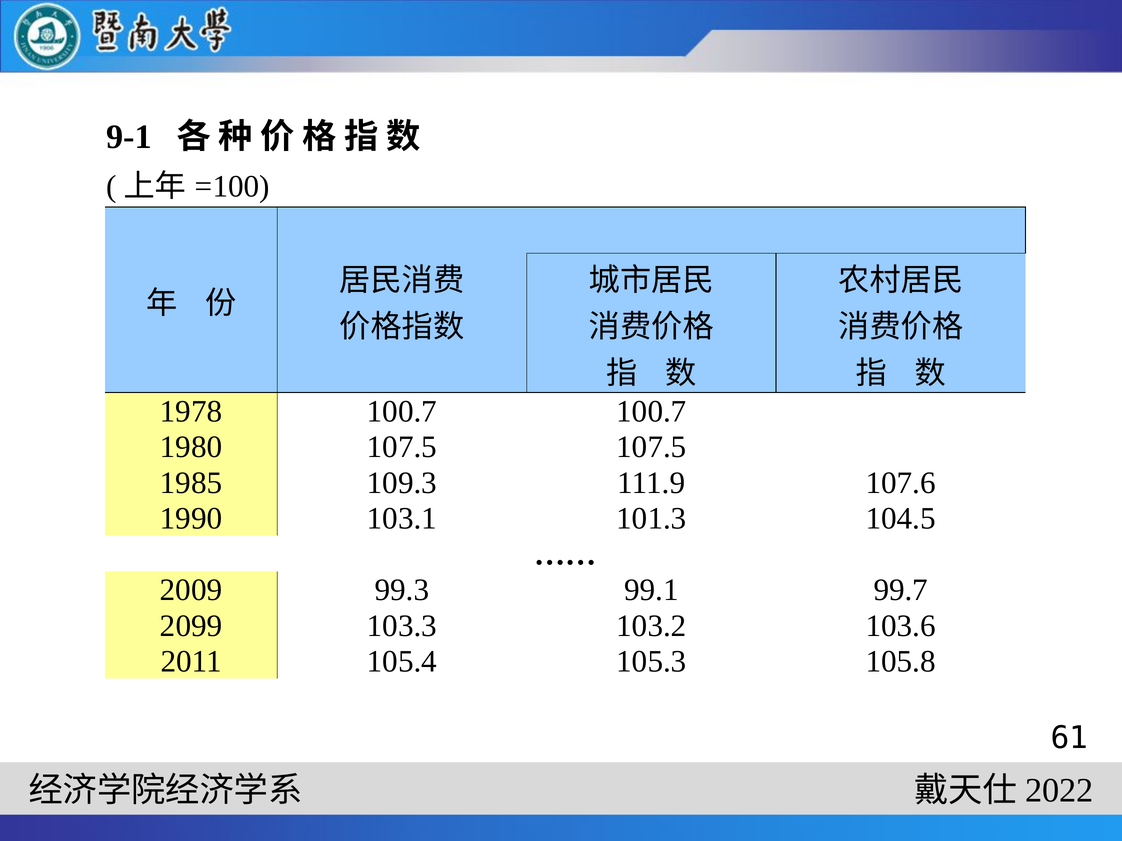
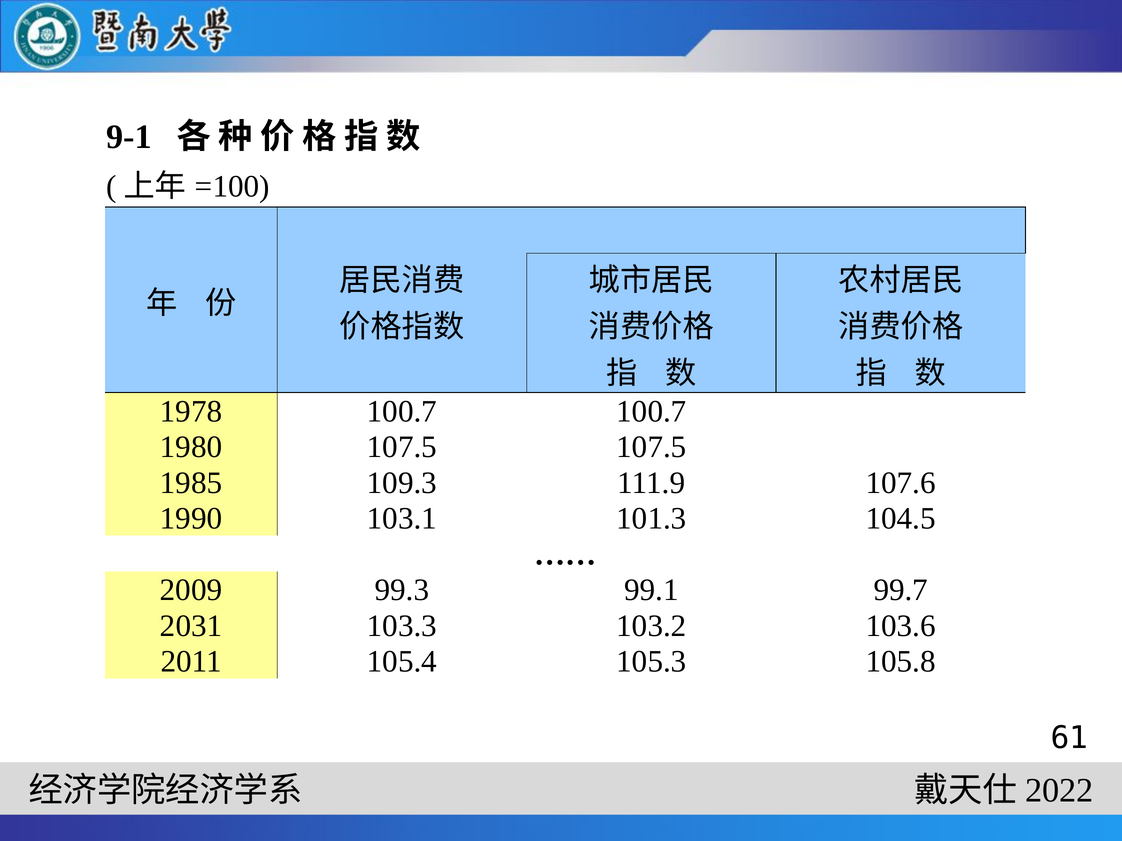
2099: 2099 -> 2031 (191, 626)
